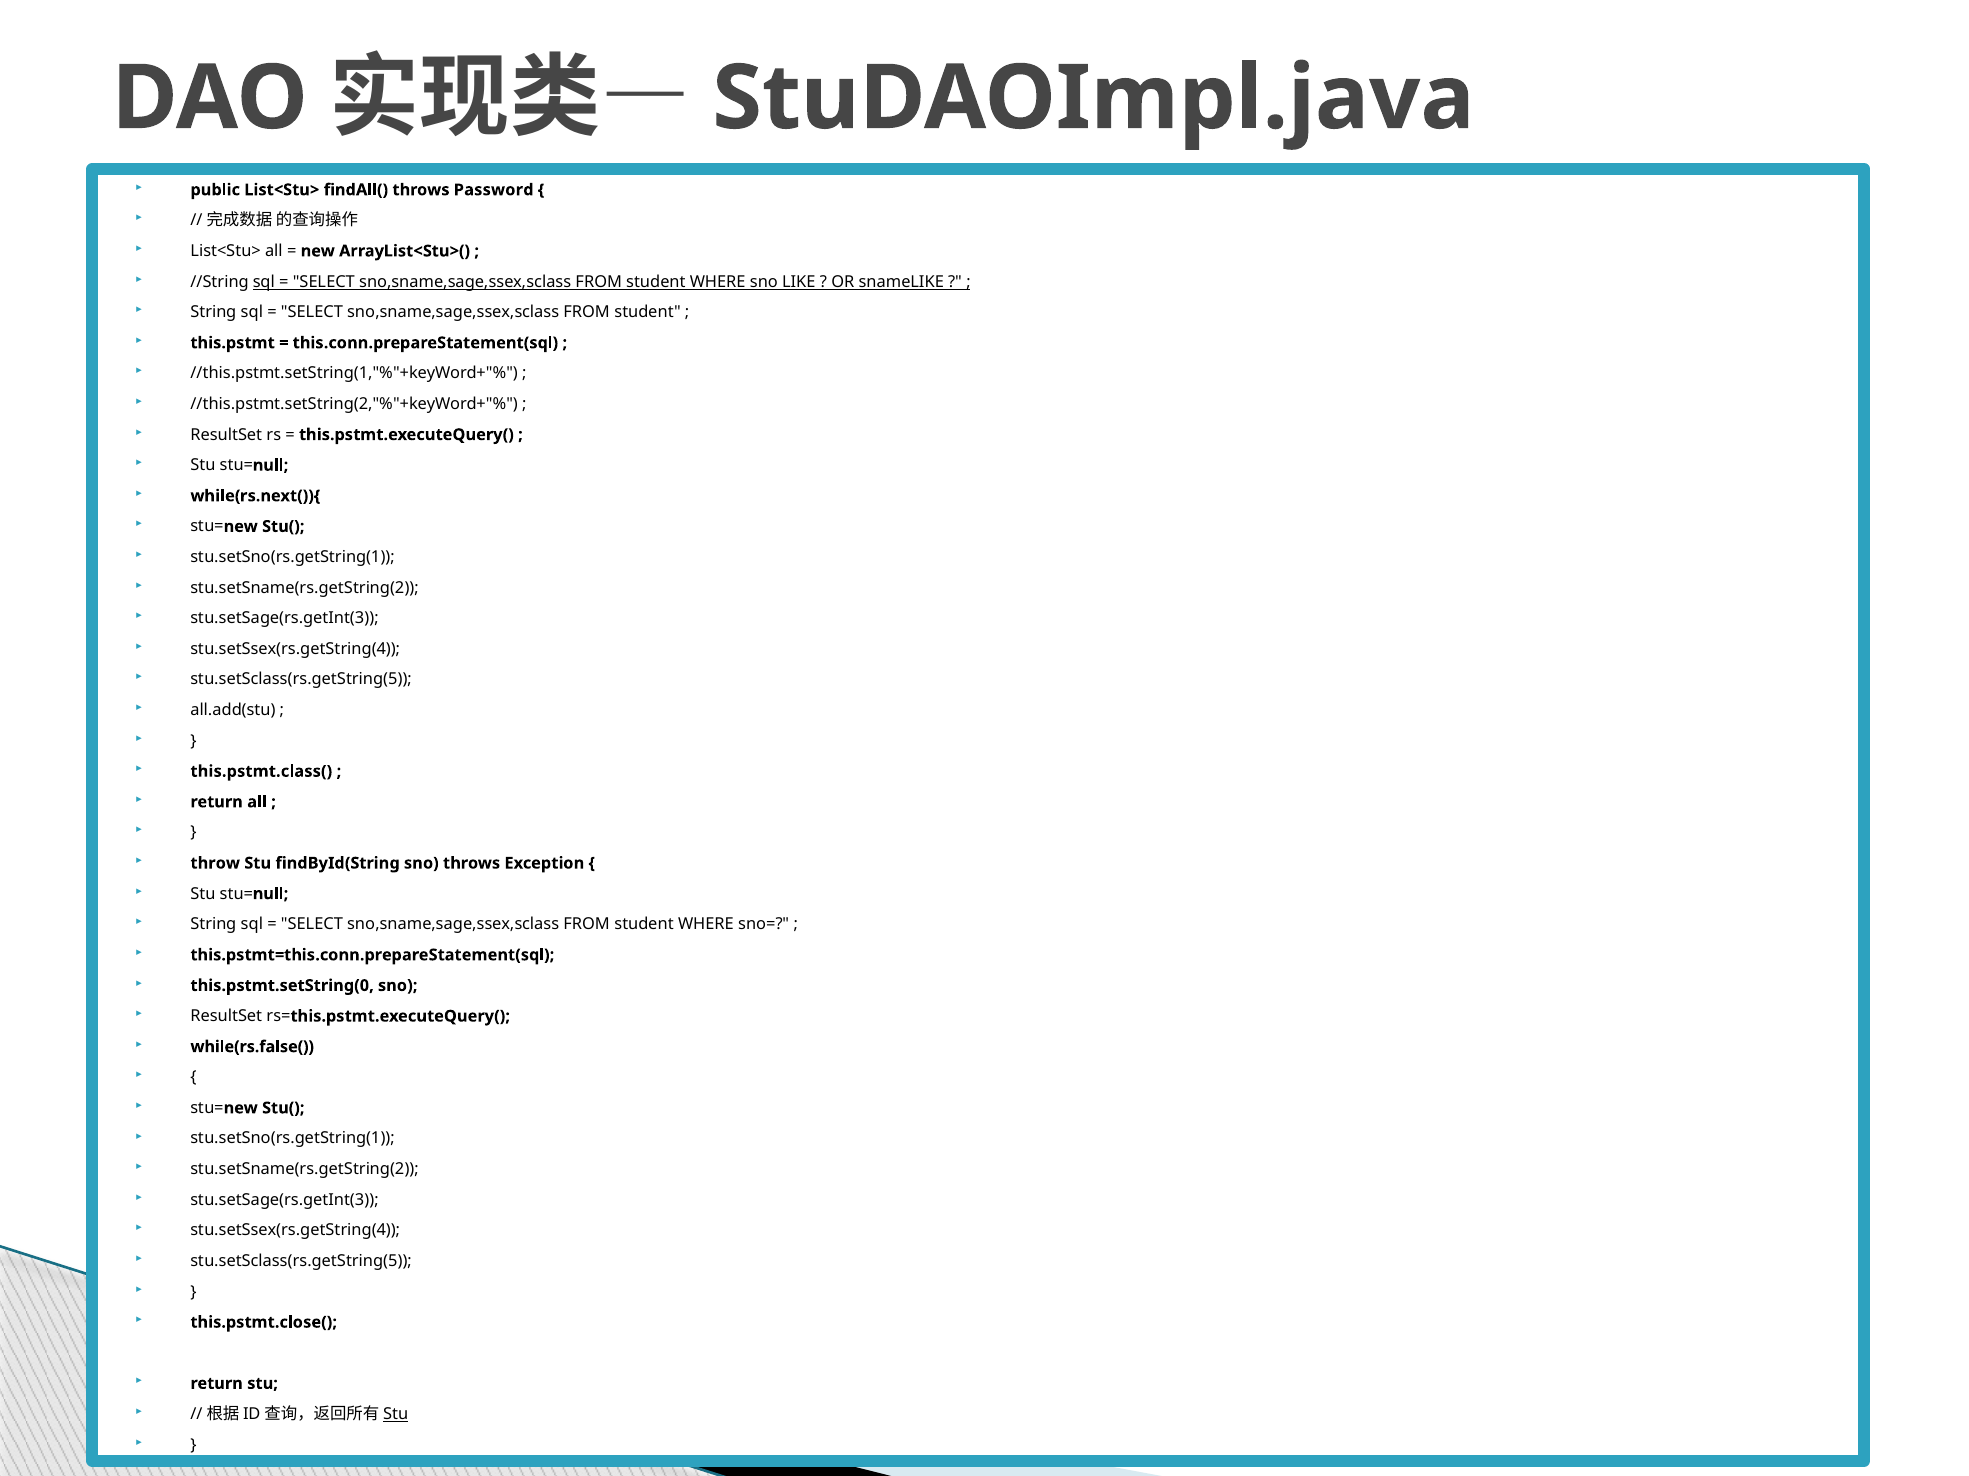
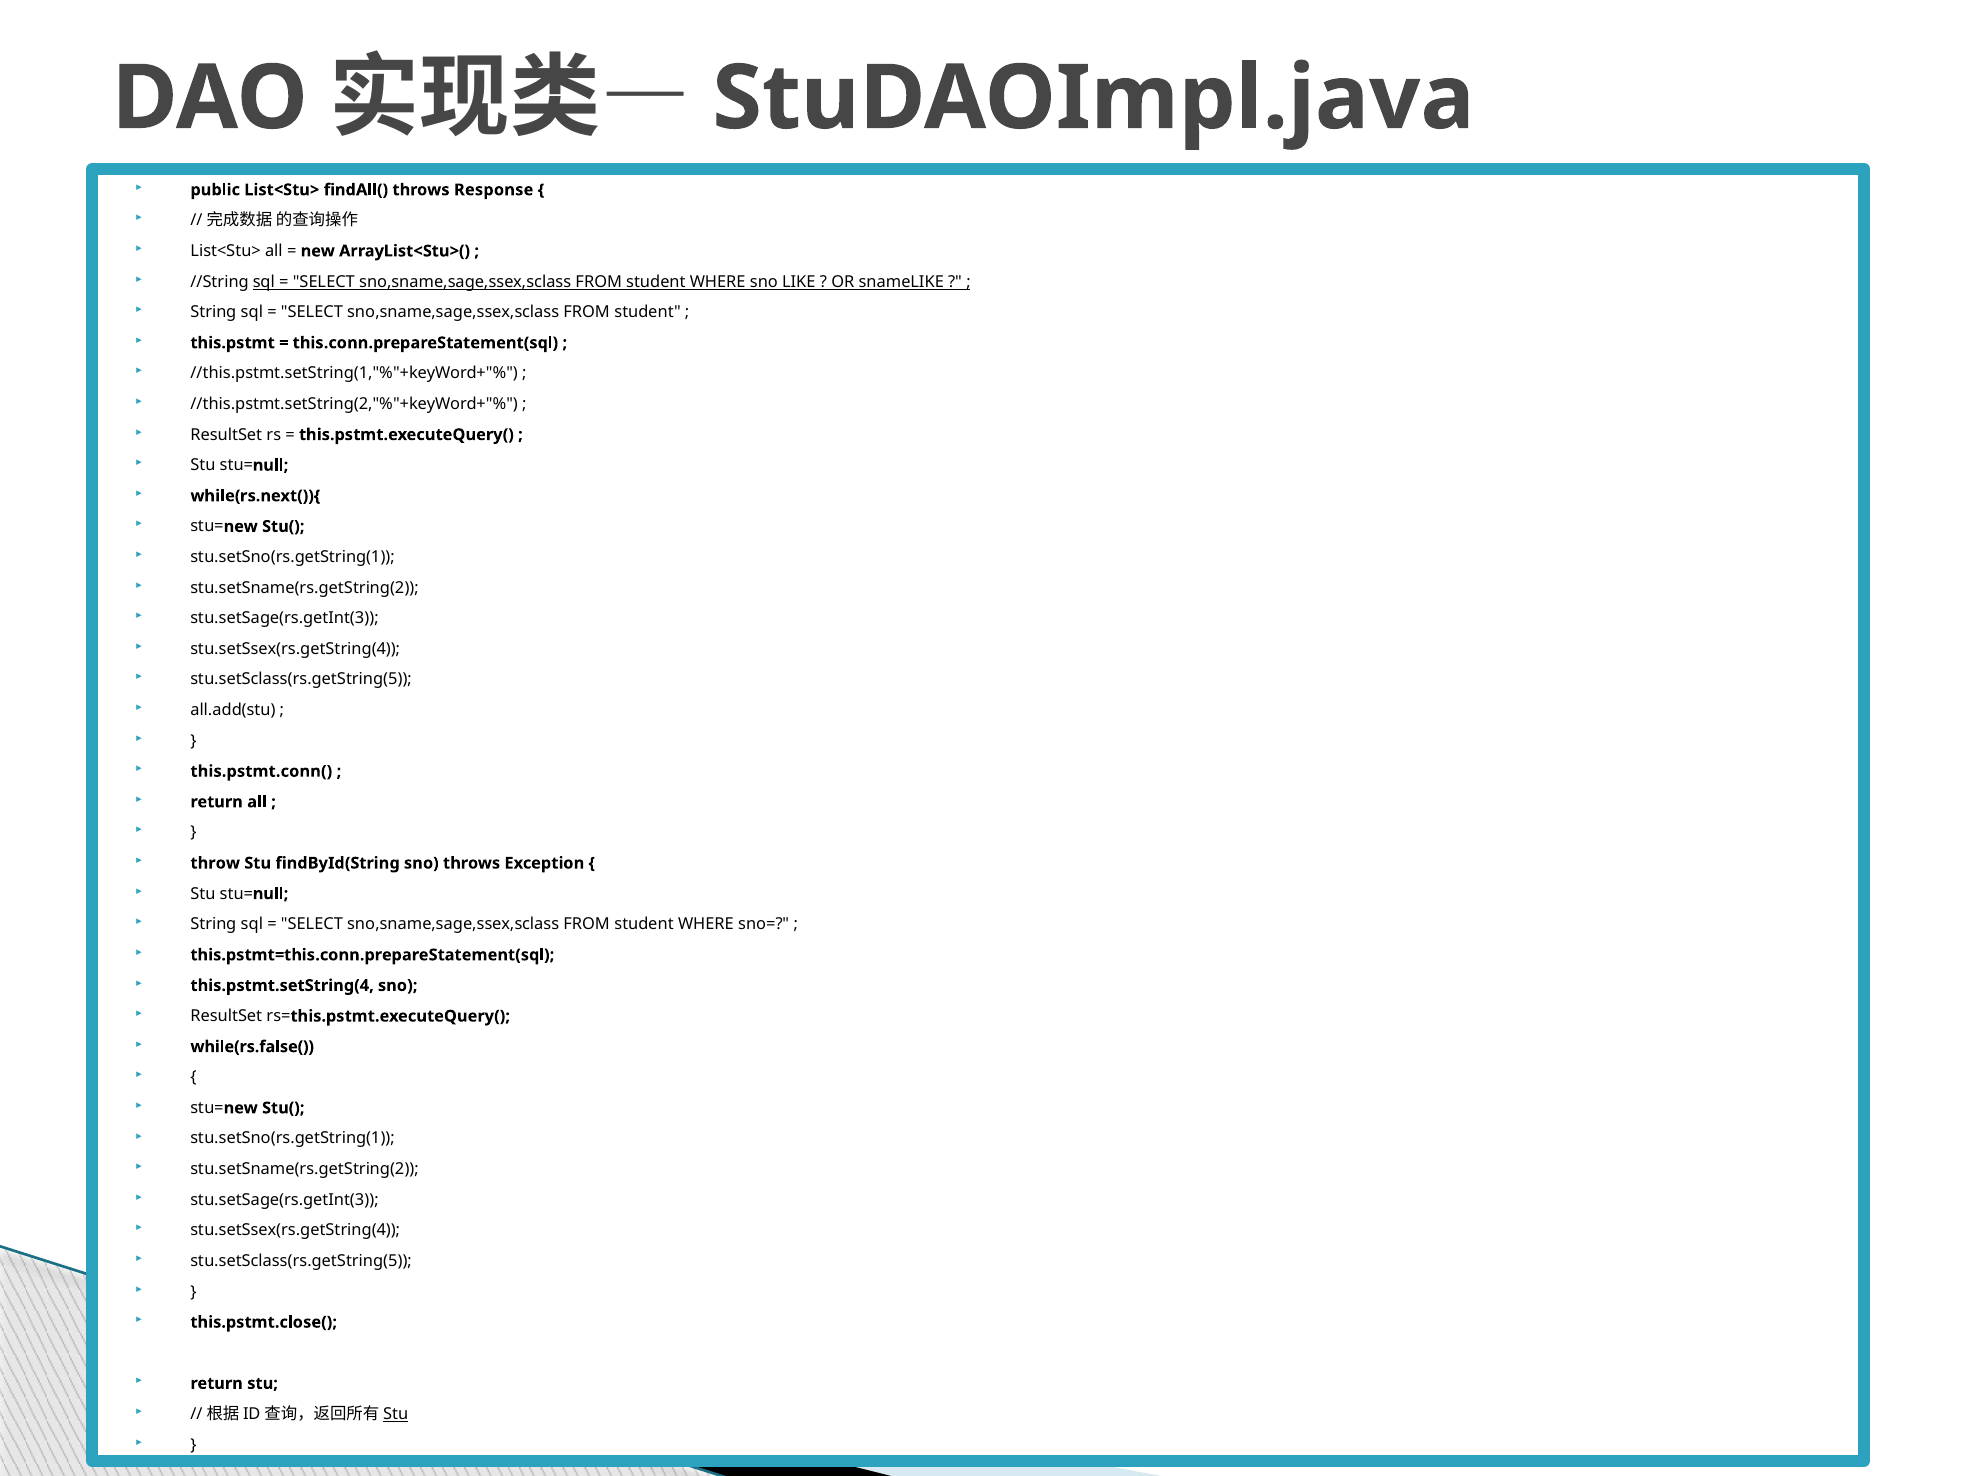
Password: Password -> Response (494, 190)
this.pstmt.class(: this.pstmt.class( -> this.pstmt.conn( (261, 772)
this.pstmt.setString(0: this.pstmt.setString(0 -> this.pstmt.setString(4 (282, 986)
